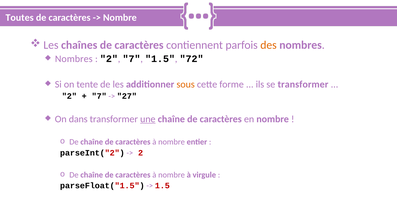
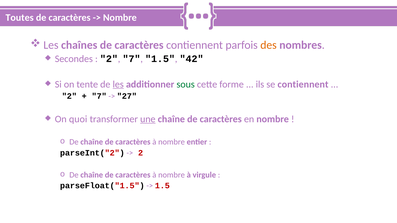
Nombres: Nombres -> Secondes (74, 59)
72: 72 -> 42 (192, 59)
les underline: none -> present (118, 84)
sous colour: orange -> green (186, 84)
se transformer: transformer -> contiennent (303, 84)
dans: dans -> quoi (78, 119)
